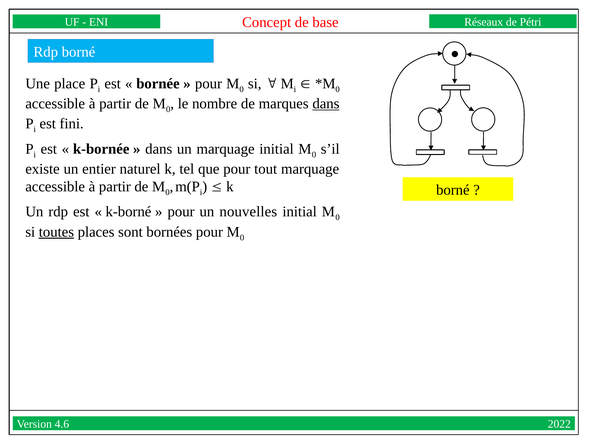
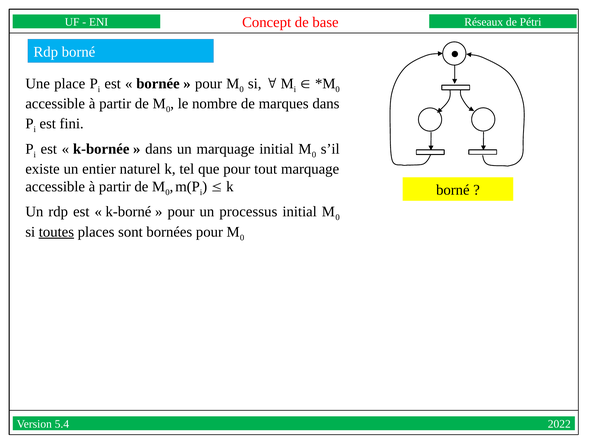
dans underline: present -> none (326, 103)
nouvelles: nouvelles -> processus (248, 212)
4.6: 4.6 -> 5.4 (62, 424)
